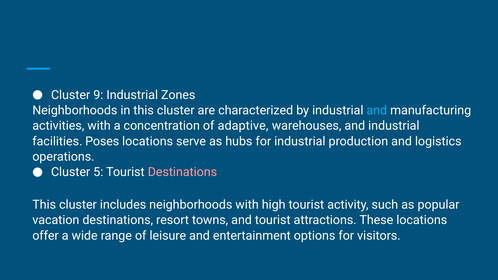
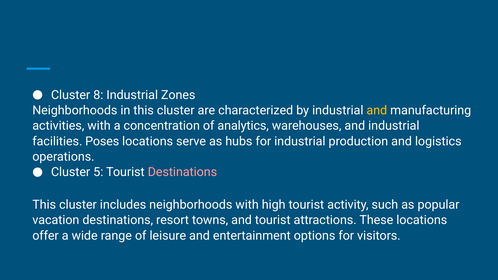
9: 9 -> 8 (98, 95)
and colour: light blue -> yellow (377, 110)
adaptive: adaptive -> analytics (243, 126)
